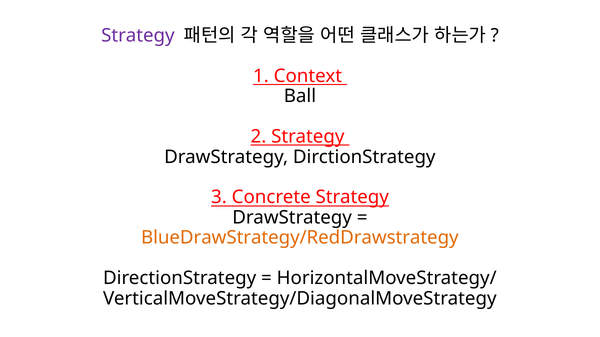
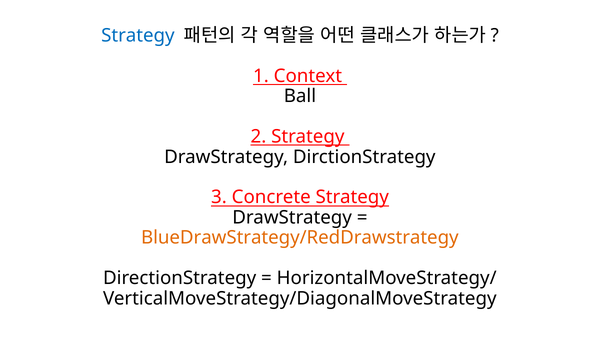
Strategy colour: purple -> blue (138, 36)
